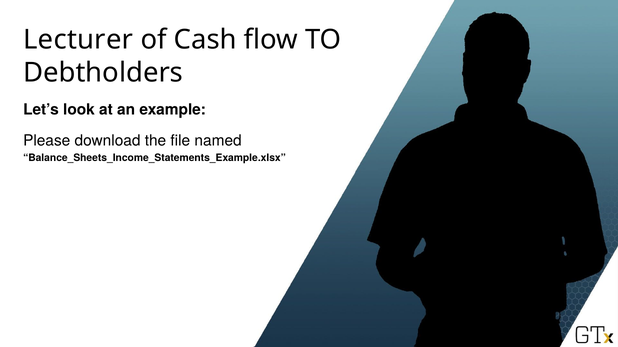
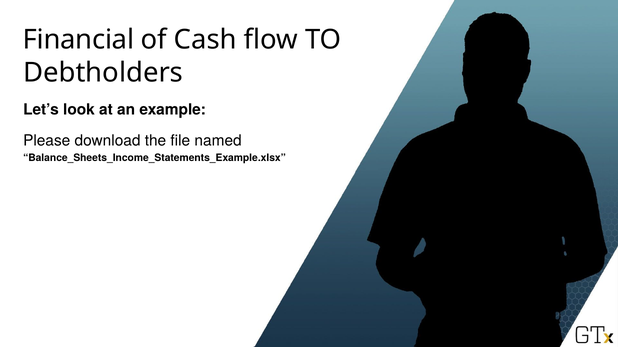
Lecturer: Lecturer -> Financial (78, 40)
